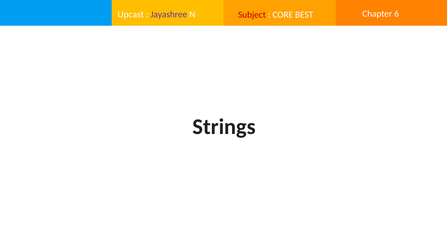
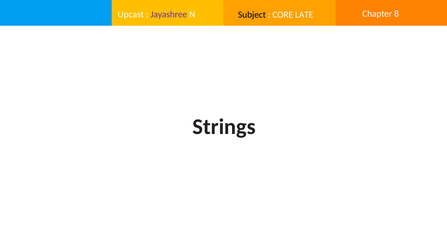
6: 6 -> 8 (397, 14)
Subject colour: red -> black (252, 15)
BEST: BEST -> LATE (304, 15)
